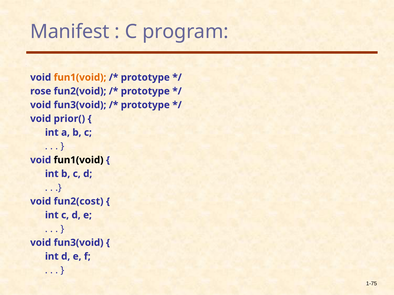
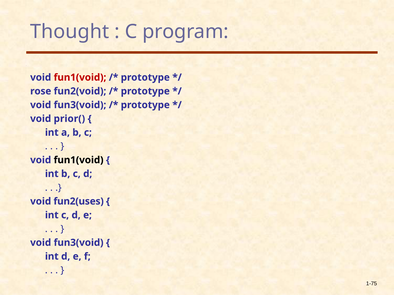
Manifest: Manifest -> Thought (70, 32)
fun1(void colour: orange -> red (80, 78)
fun2(cost: fun2(cost -> fun2(uses (79, 202)
